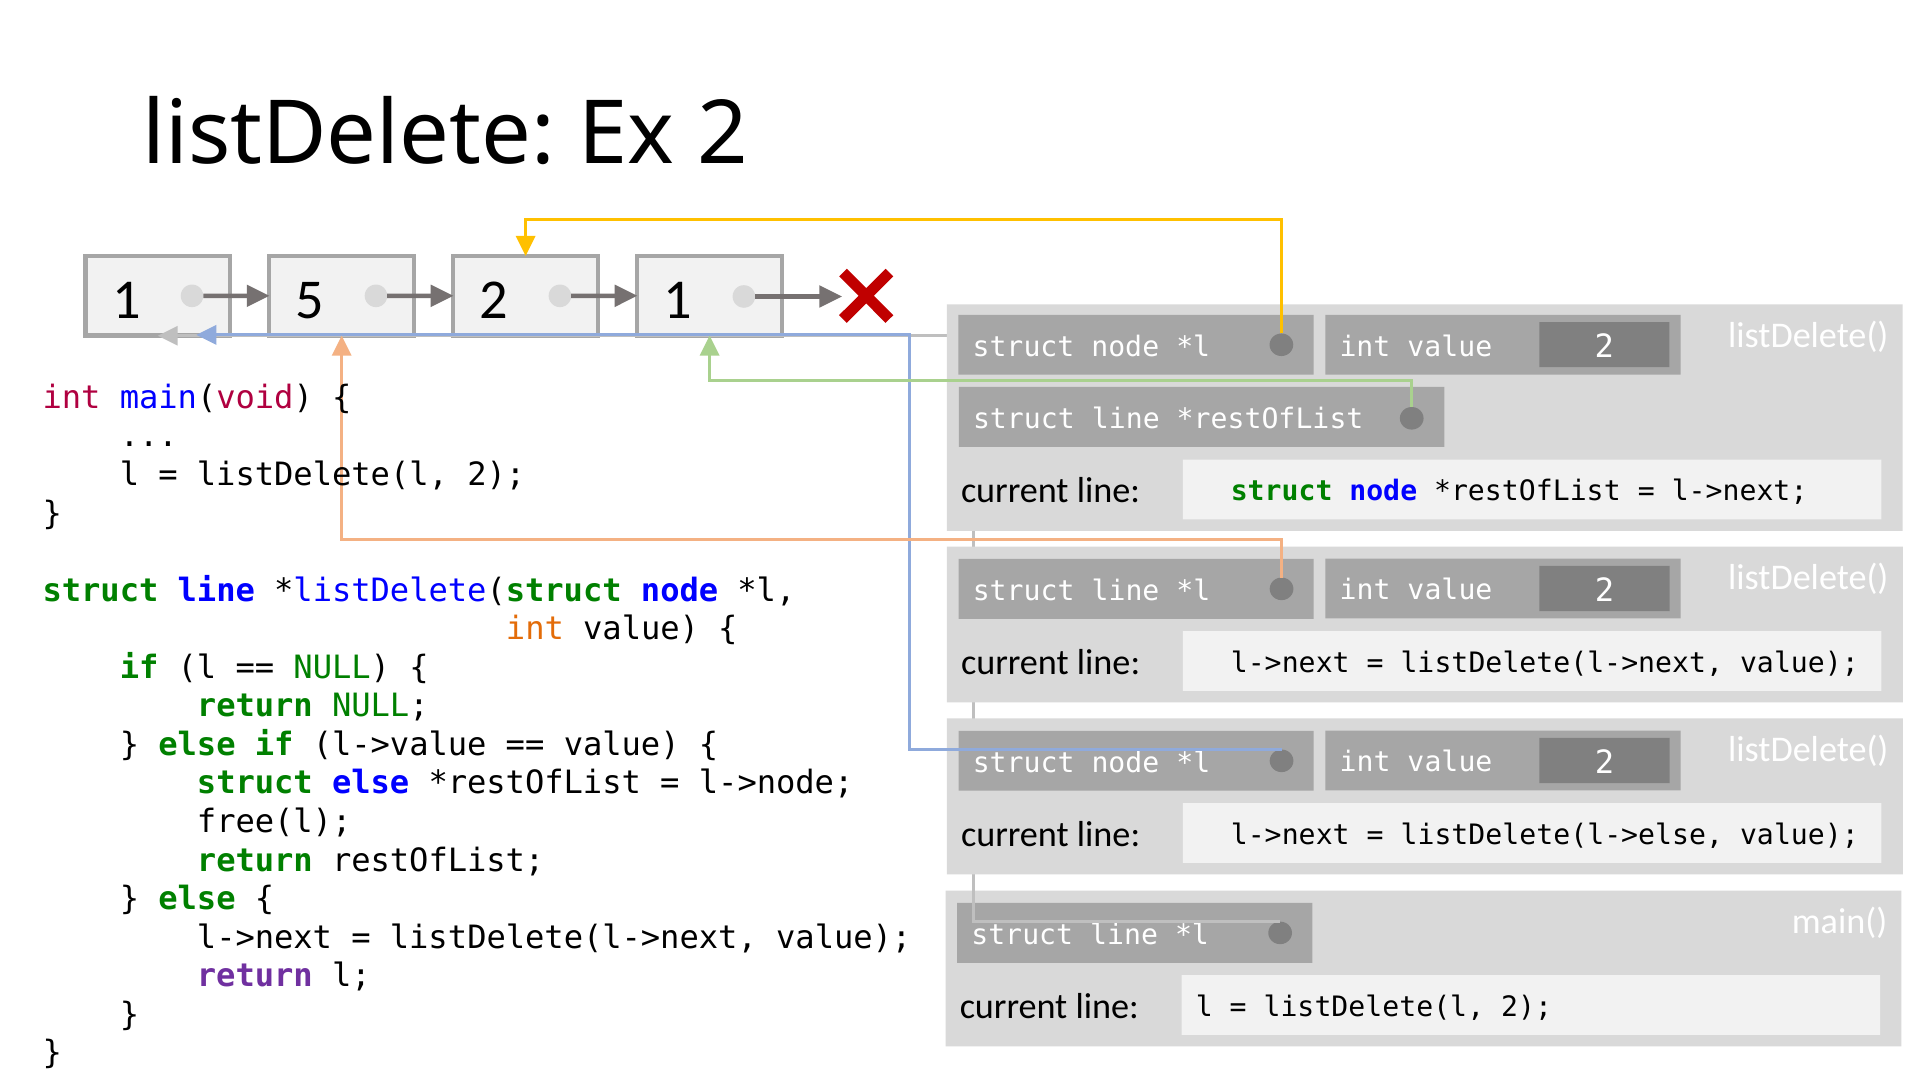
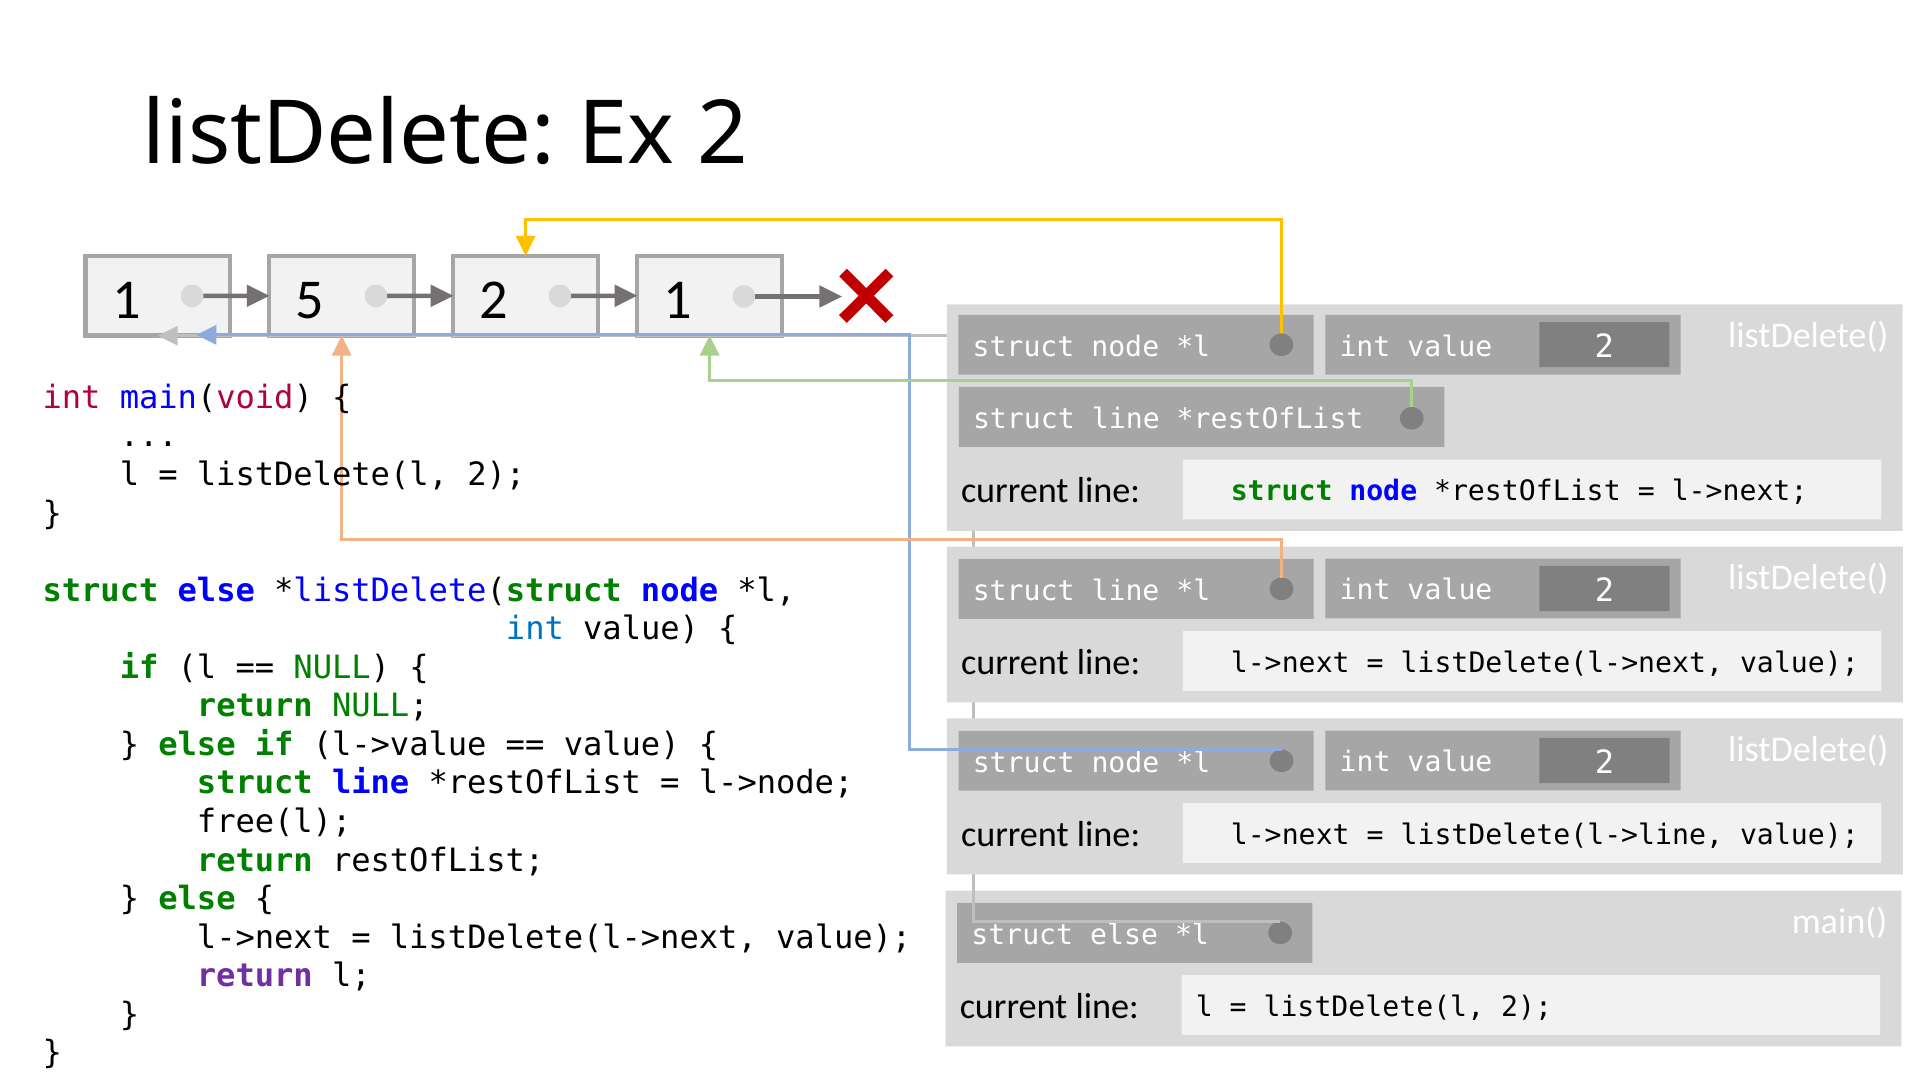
line: line -> else (216, 591)
int colour: orange -> blue (535, 629)
else: else -> line (371, 784)
listDelete(l->else: listDelete(l->else -> listDelete(l->line (1562, 835)
line: line -> else (1124, 935)
